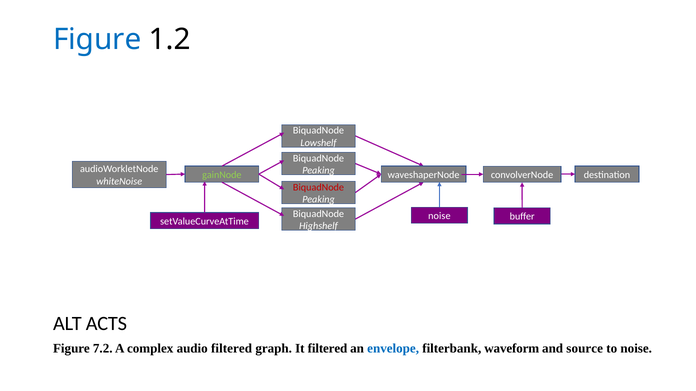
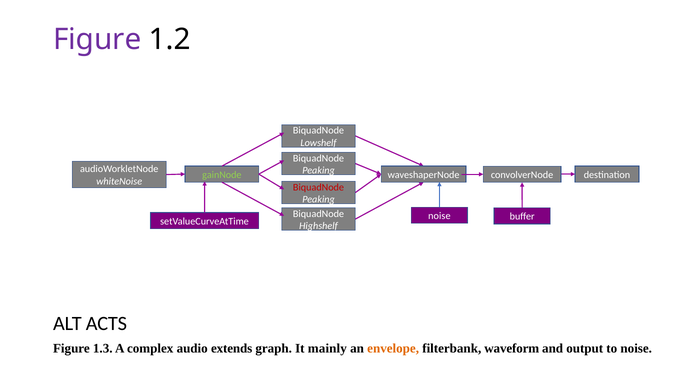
Figure colour: blue -> purple (97, 39)
7.2: 7.2 -> 1.3 (103, 349)
audio filtered: filtered -> extends (232, 349)
It filtered: filtered -> mainly (327, 349)
envelope colour: blue -> orange (393, 349)
source: source -> output (585, 349)
